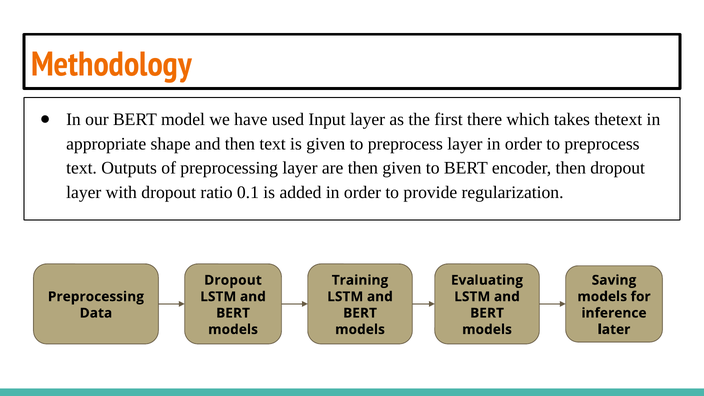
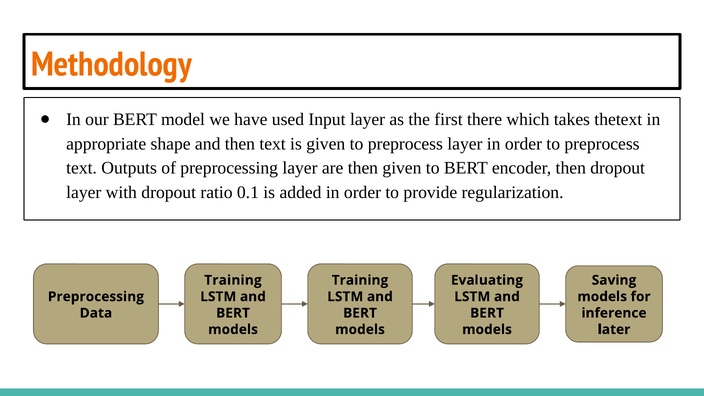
Dropout: Dropout -> Training (233, 280)
